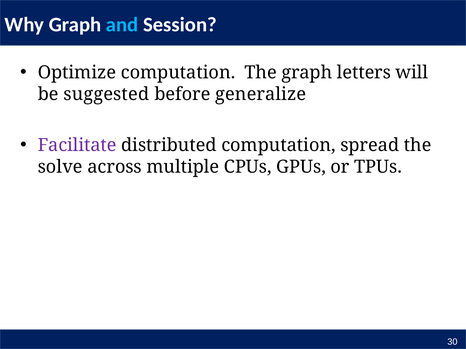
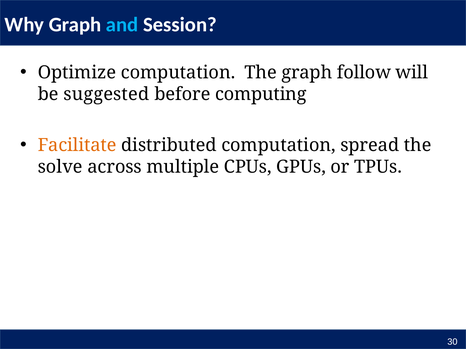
letters: letters -> follow (364, 73)
generalize: generalize -> computing (261, 94)
Facilitate colour: purple -> orange (77, 145)
